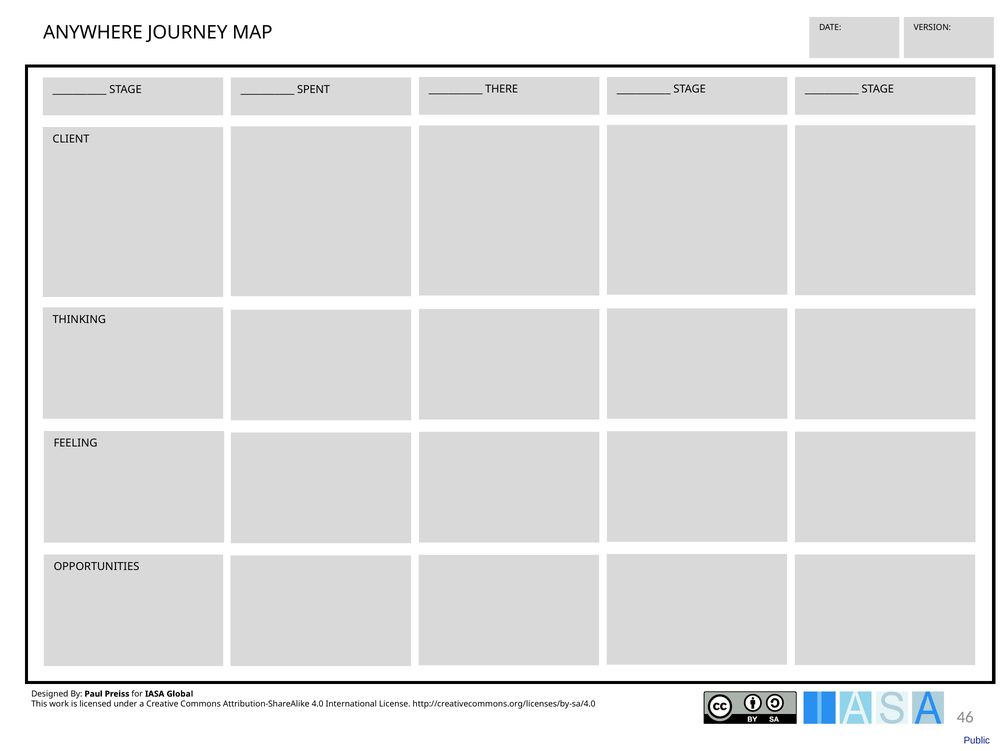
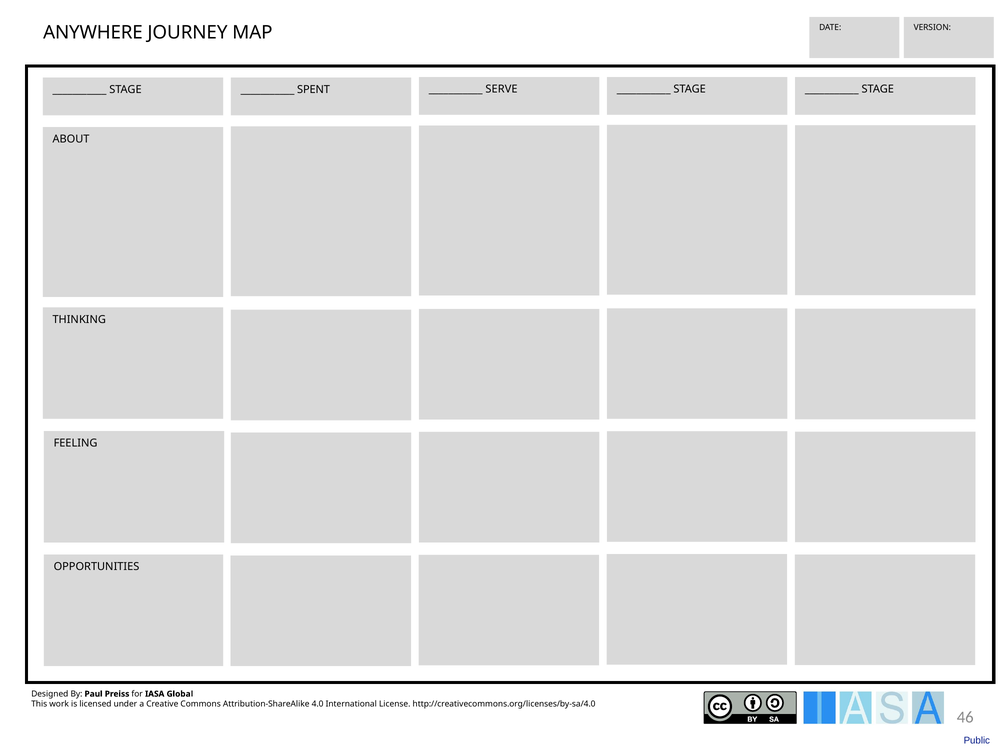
THERE: THERE -> SERVE (502, 89)
CLIENT: CLIENT -> ABOUT (71, 139)
